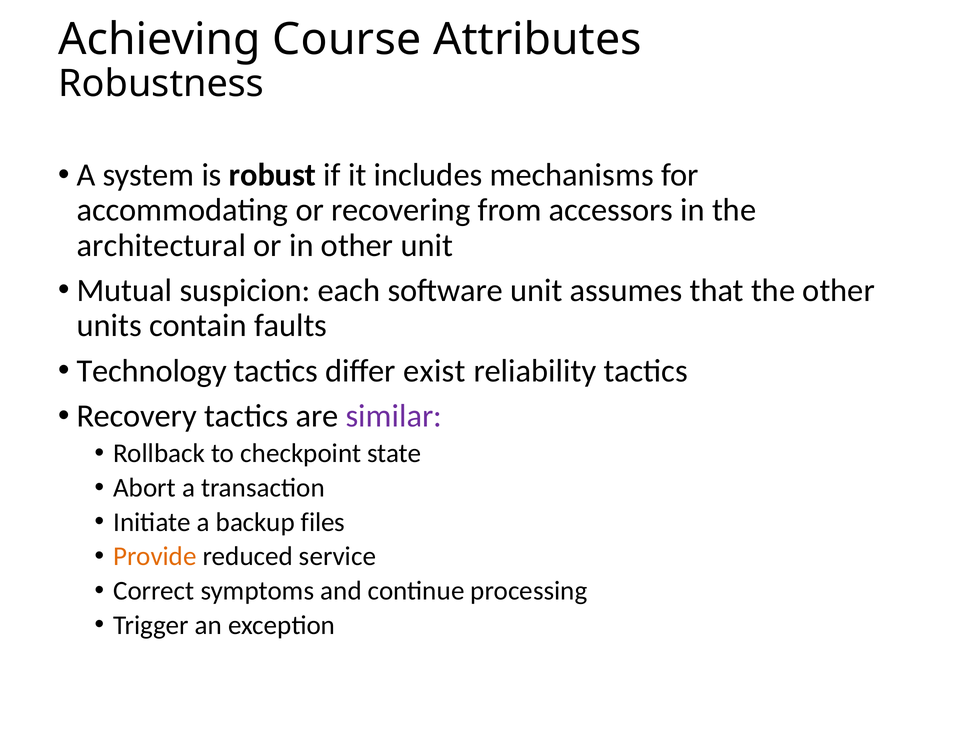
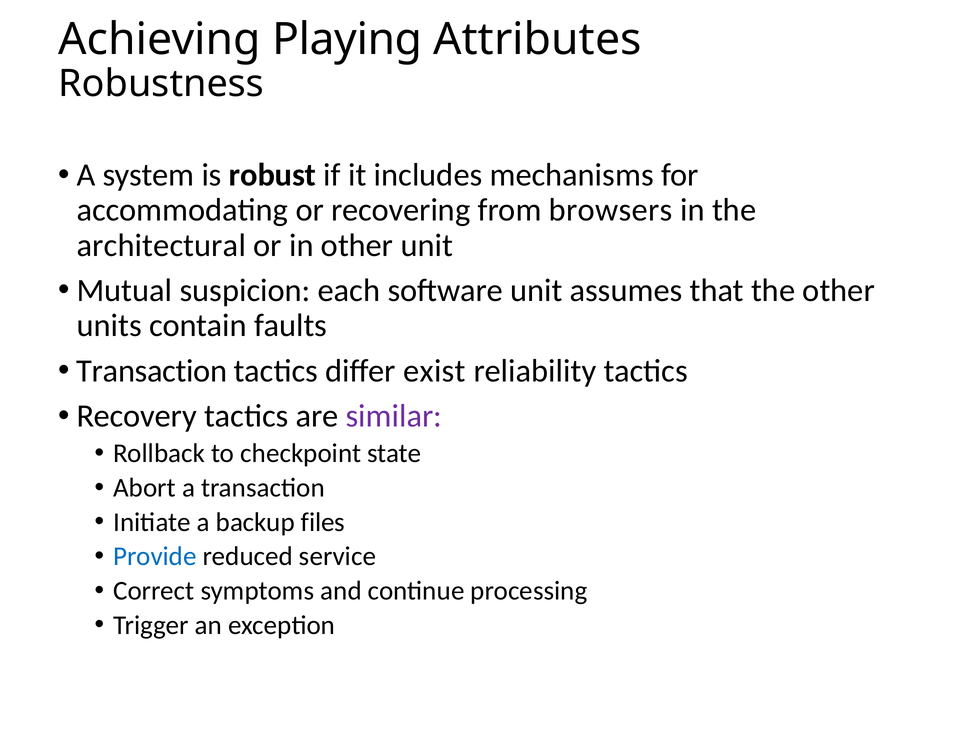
Course: Course -> Playing (347, 39)
accessors: accessors -> browsers (611, 210)
Technology: Technology -> Transaction (152, 371)
Provide colour: orange -> blue (155, 556)
